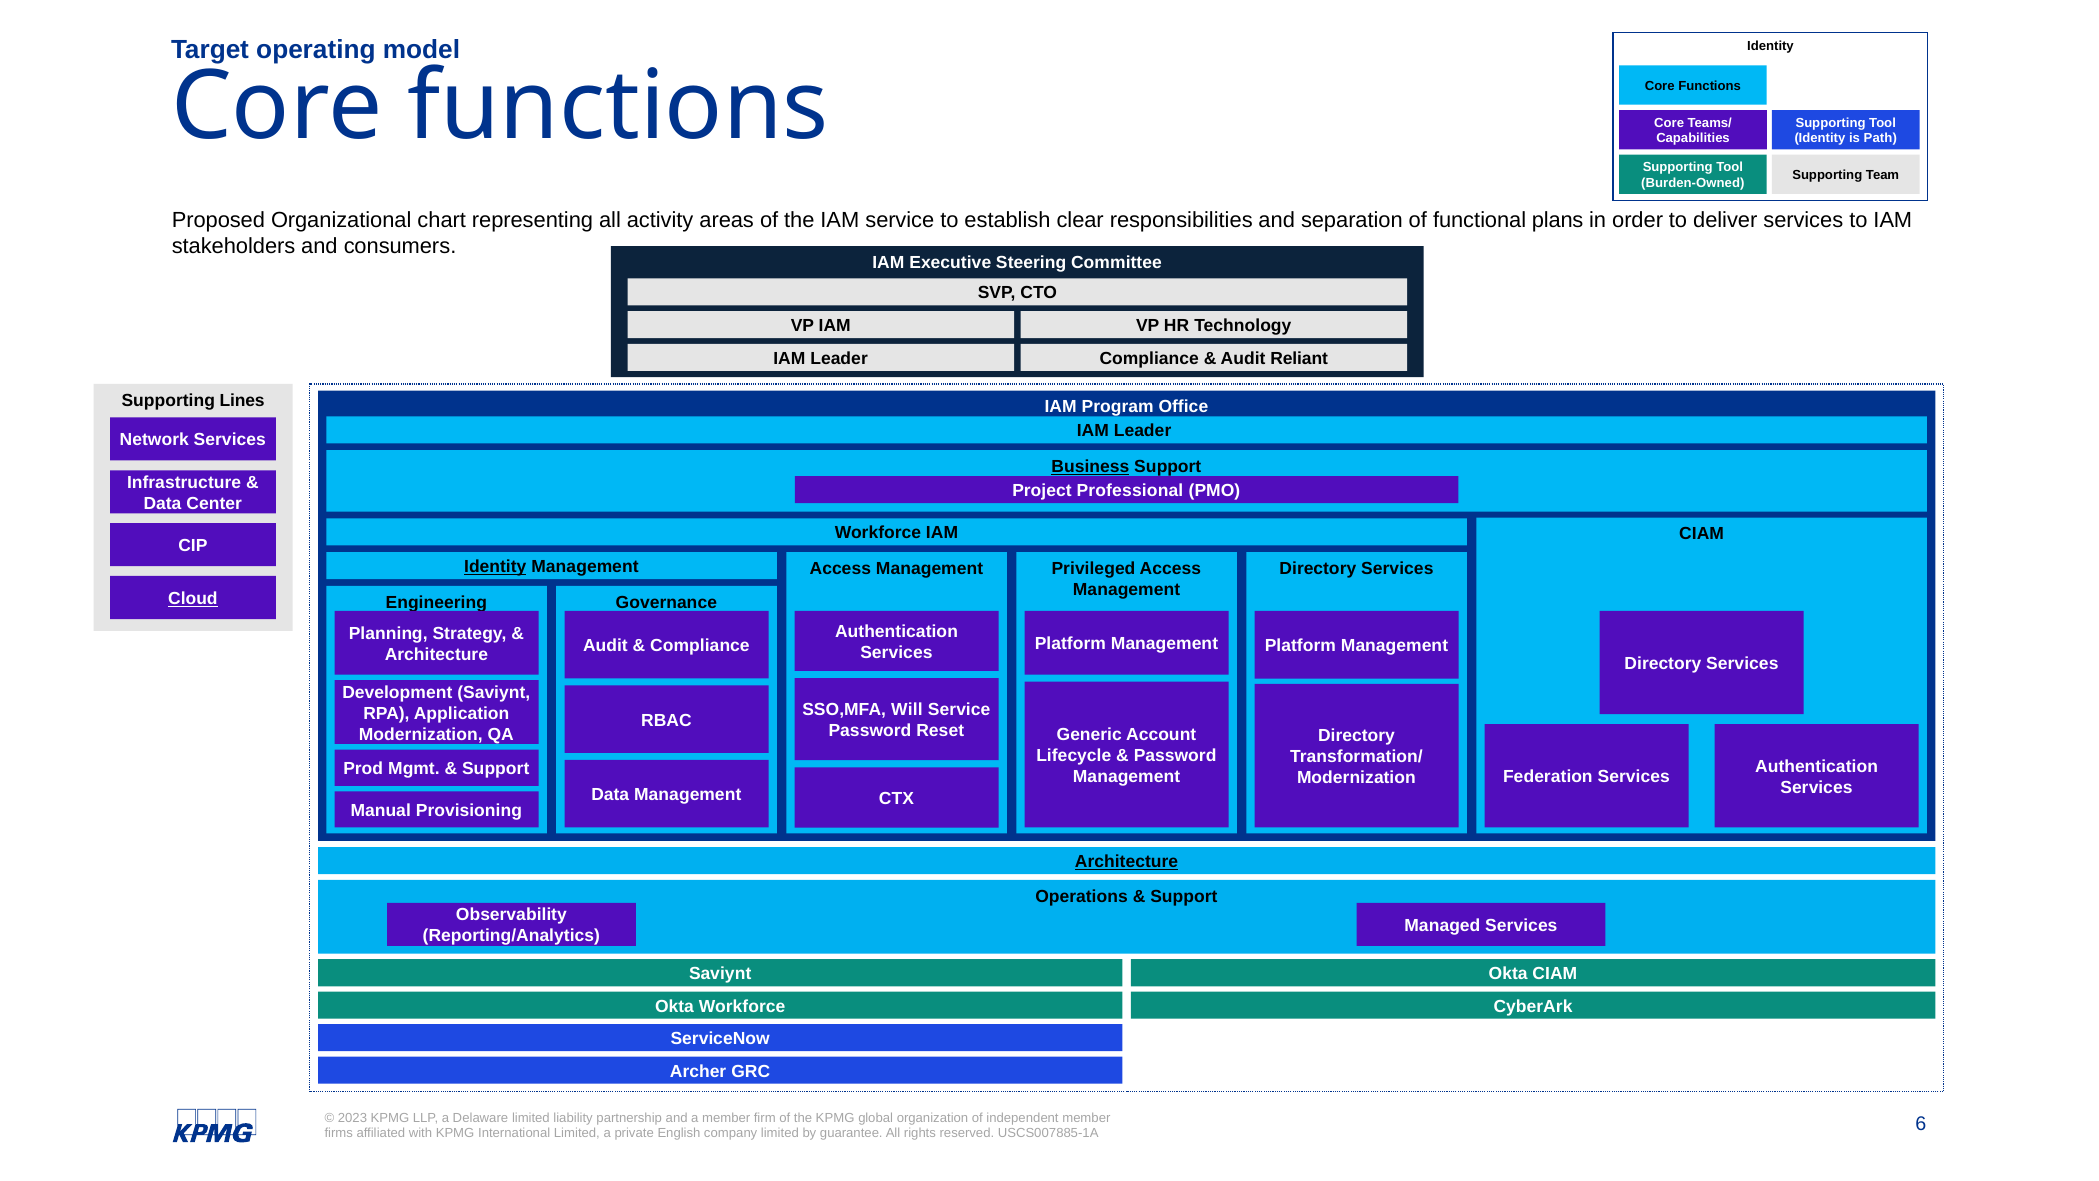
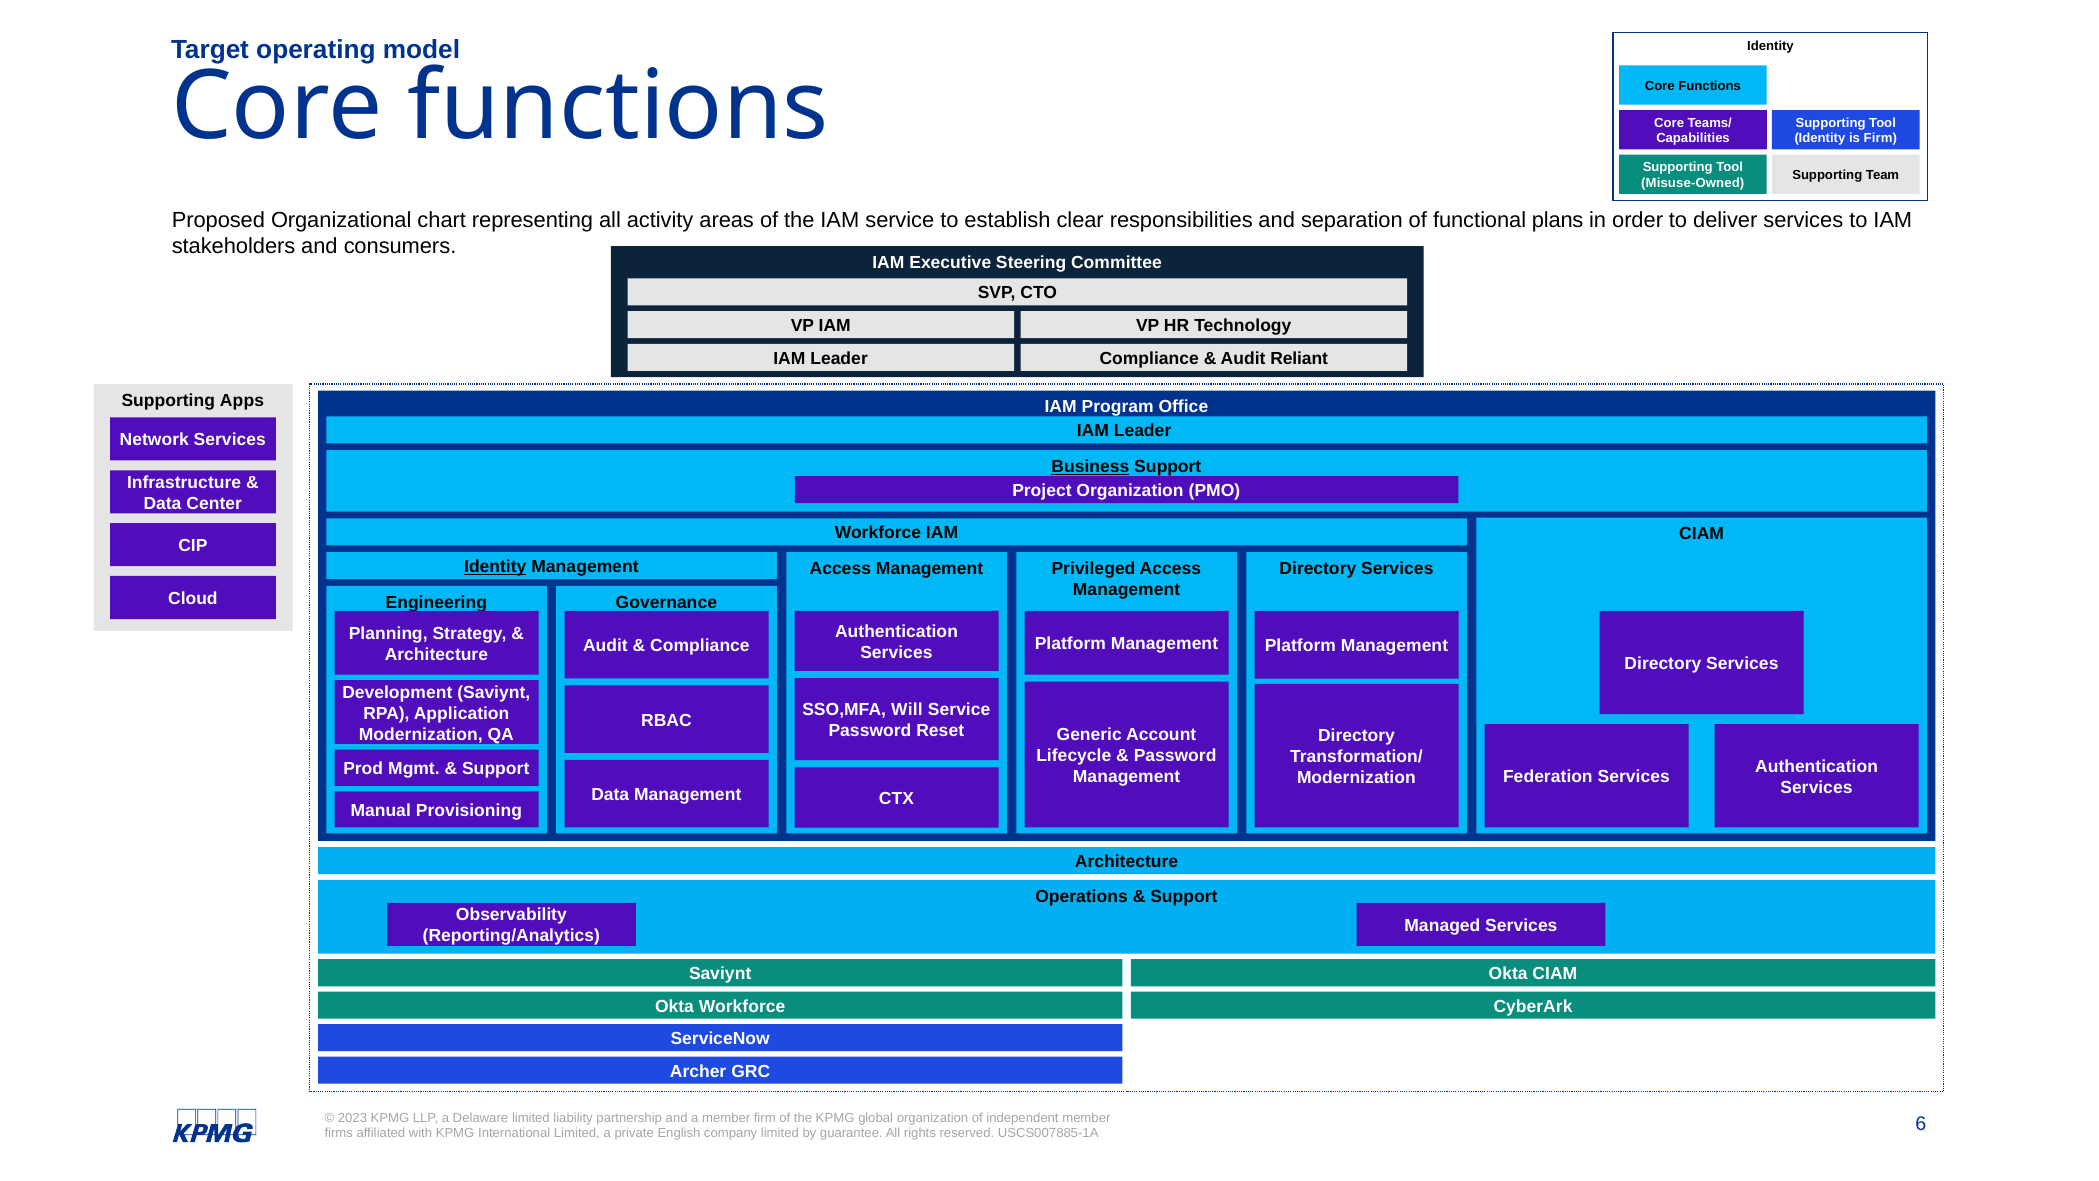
is Path: Path -> Firm (1880, 139)
Burden-Owned: Burden-Owned -> Misuse-Owned (1693, 183)
Lines: Lines -> Apps (242, 400)
Project Professional: Professional -> Organization (1130, 491)
Cloud underline: present -> none (193, 599)
Architecture underline: present -> none (1127, 862)
